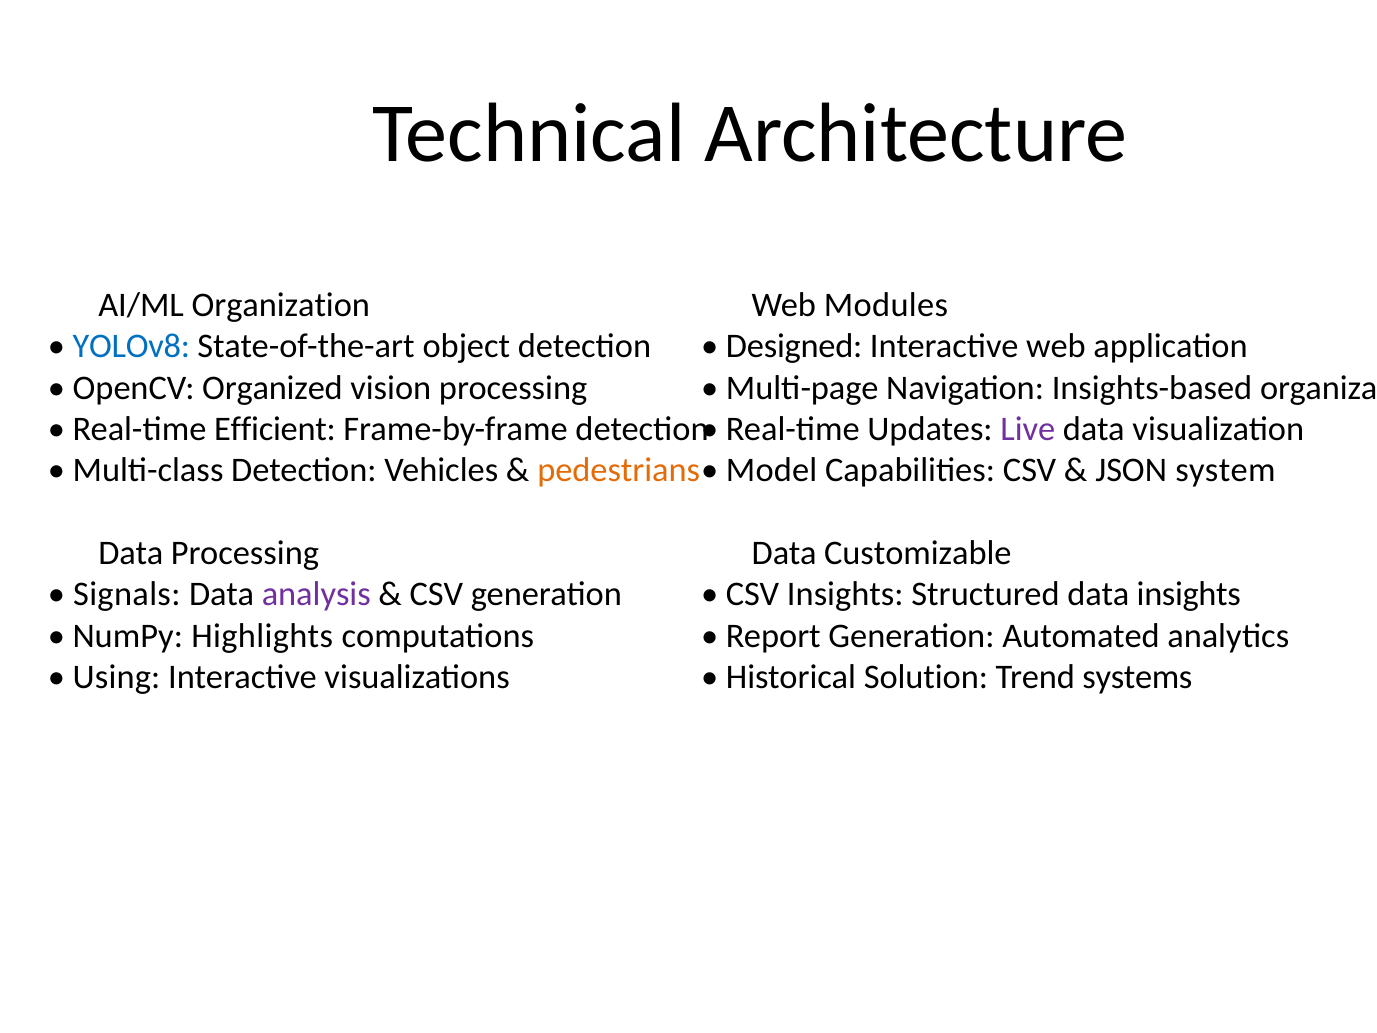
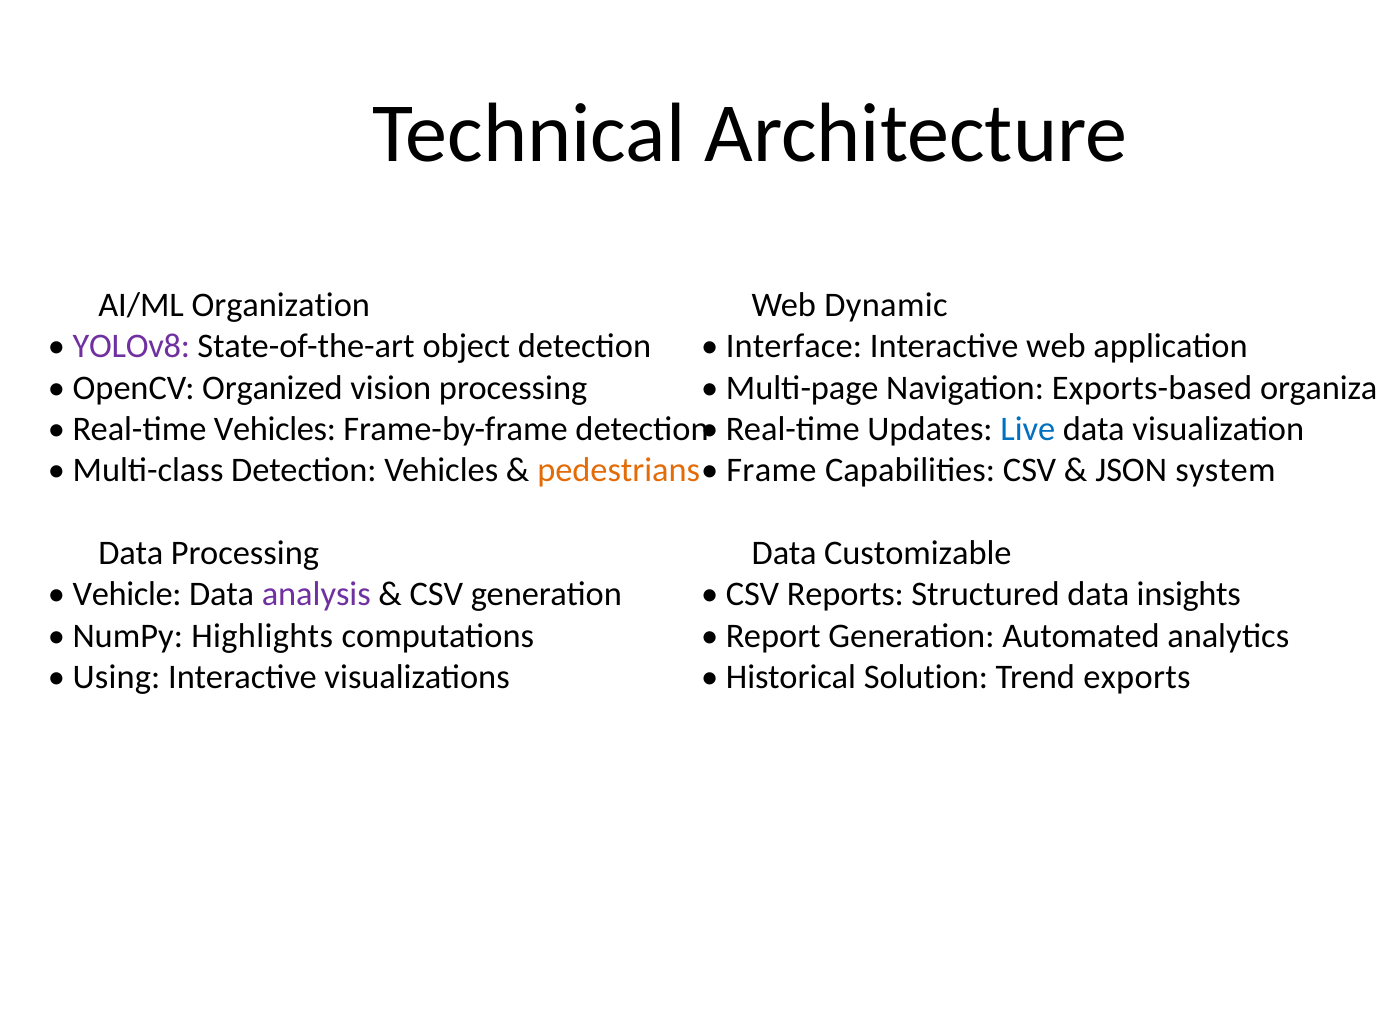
Modules: Modules -> Dynamic (886, 305)
YOLOv8 colour: blue -> purple (131, 346)
Designed: Designed -> Interface (794, 346)
Insights-based: Insights-based -> Exports-based (1152, 388)
Real-time Efficient: Efficient -> Vehicles (275, 429)
Live colour: purple -> blue (1028, 429)
Model: Model -> Frame (771, 470)
Signals: Signals -> Vehicle (127, 594)
CSV Insights: Insights -> Reports (845, 594)
systems: systems -> exports (1137, 677)
